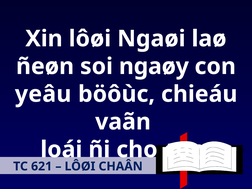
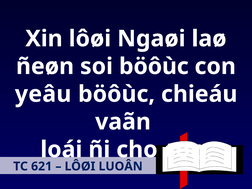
soi ngaøy: ngaøy -> böôùc (154, 66)
CHAÂN: CHAÂN -> LUOÂN (121, 166)
